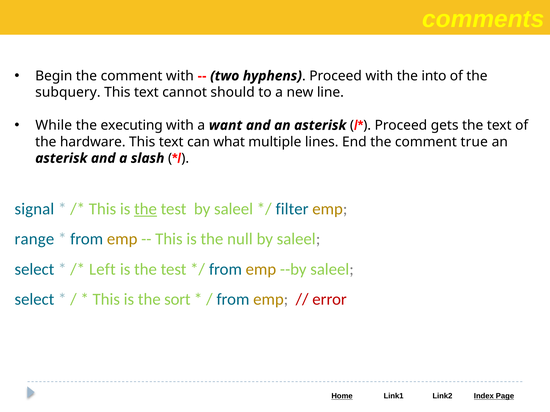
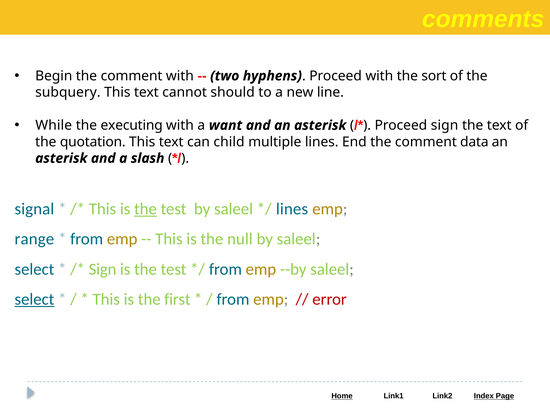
into: into -> sort (434, 76)
Proceed gets: gets -> sign (445, 125)
hardware: hardware -> quotation (93, 142)
what: what -> child (229, 142)
true: true -> data (474, 142)
filter: filter -> lines (292, 209)
Left: Left -> Sign (103, 270)
select underline: none -> present (34, 300)
sort: sort -> first (177, 300)
